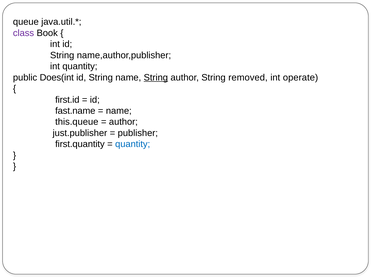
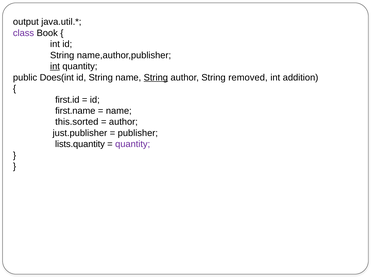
queue: queue -> output (26, 22)
int underline: none -> present (55, 66)
operate: operate -> addition (301, 78)
fast.name: fast.name -> first.name (75, 111)
this.queue: this.queue -> this.sorted (77, 122)
first.quantity: first.quantity -> lists.quantity (80, 144)
quantity colour: blue -> purple (133, 144)
